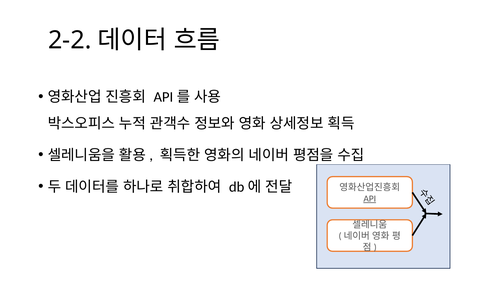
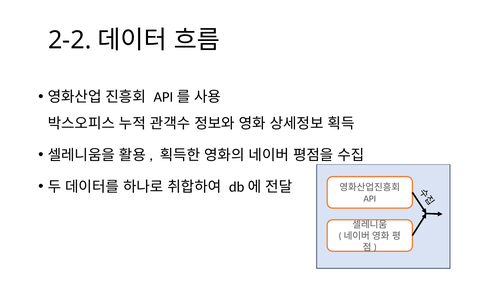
API underline: present -> none (370, 198)
